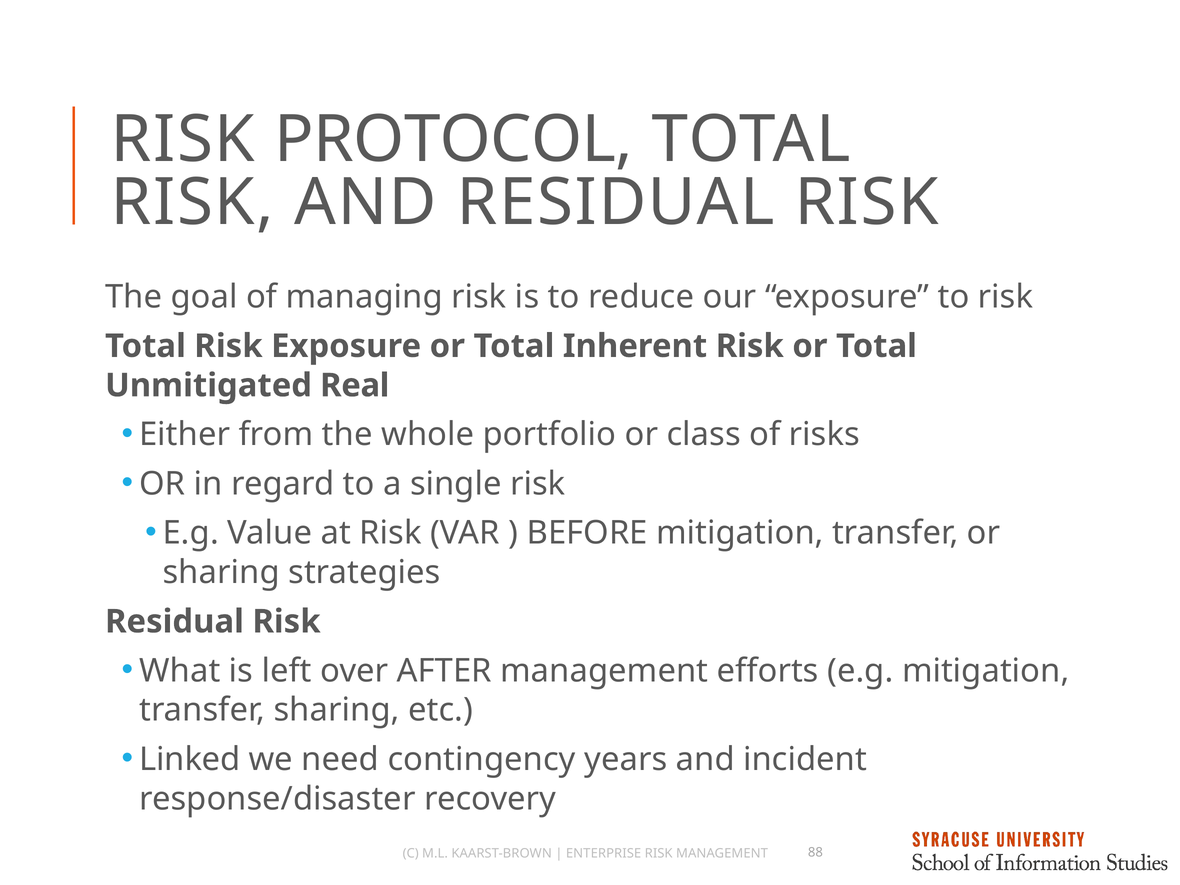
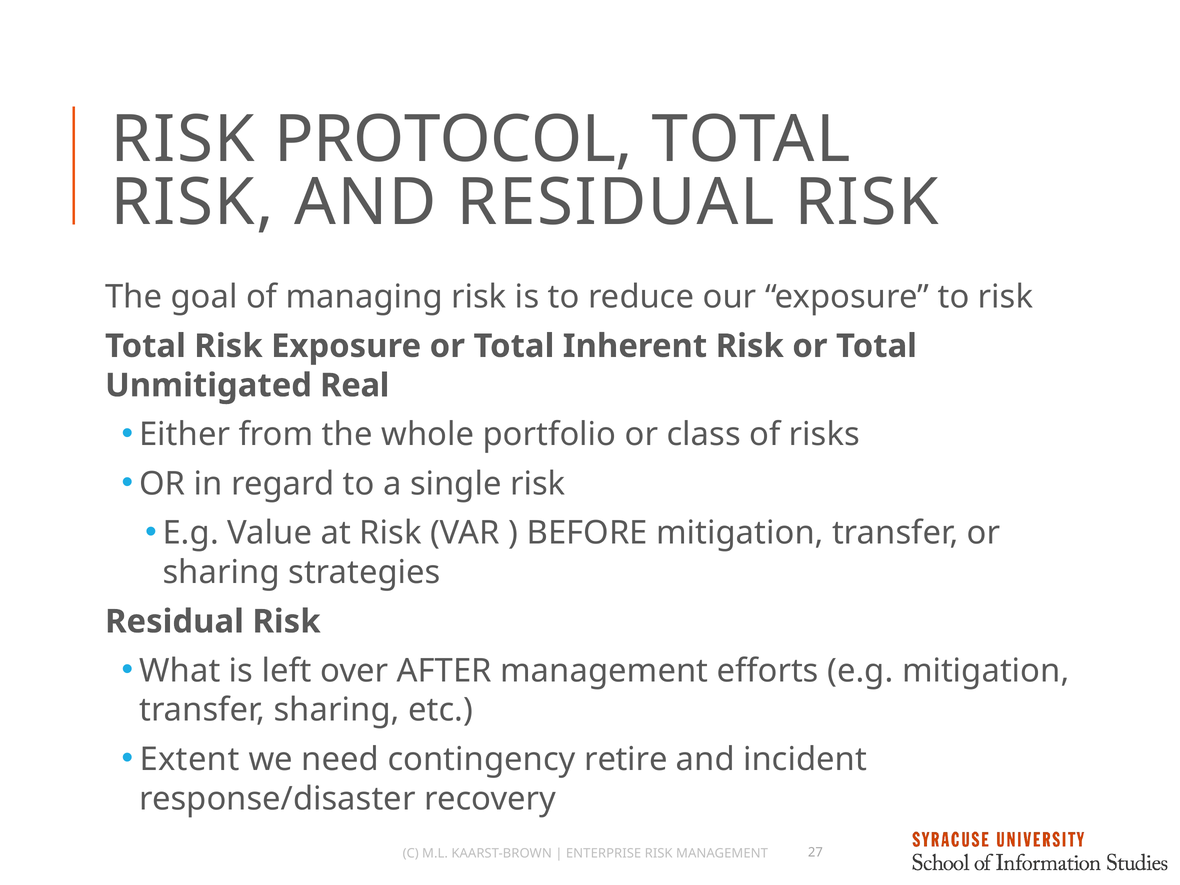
Linked: Linked -> Extent (190, 759)
years: years -> retire (626, 759)
88: 88 -> 27 (815, 852)
